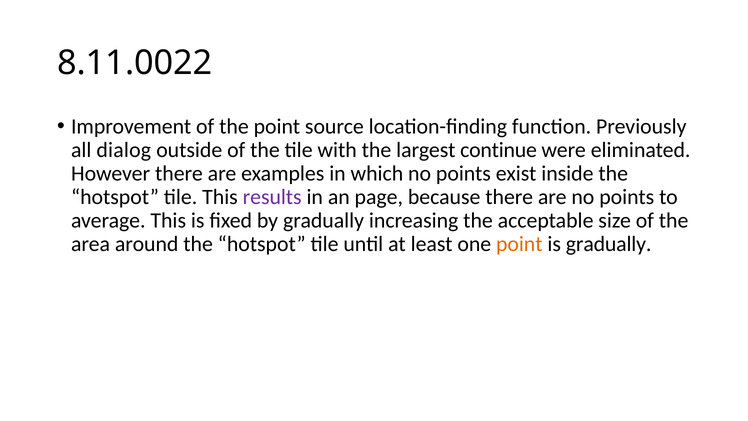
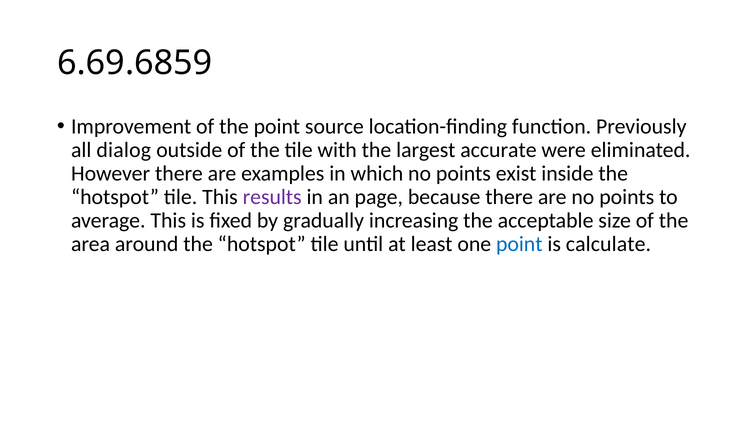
8.11.0022: 8.11.0022 -> 6.69.6859 (135, 63)
continue: continue -> accurate (498, 150)
point colour: orange -> blue (519, 244)
is gradually: gradually -> calculate (608, 244)
